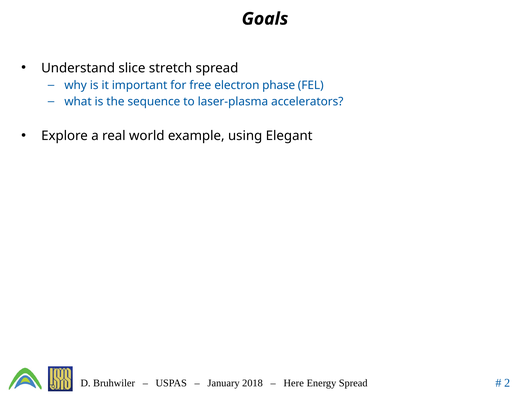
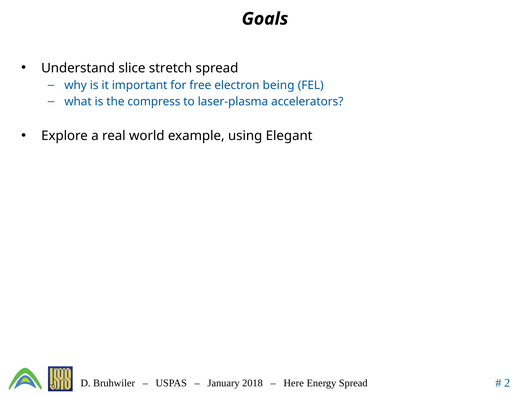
phase: phase -> being (279, 85)
sequence: sequence -> compress (154, 102)
